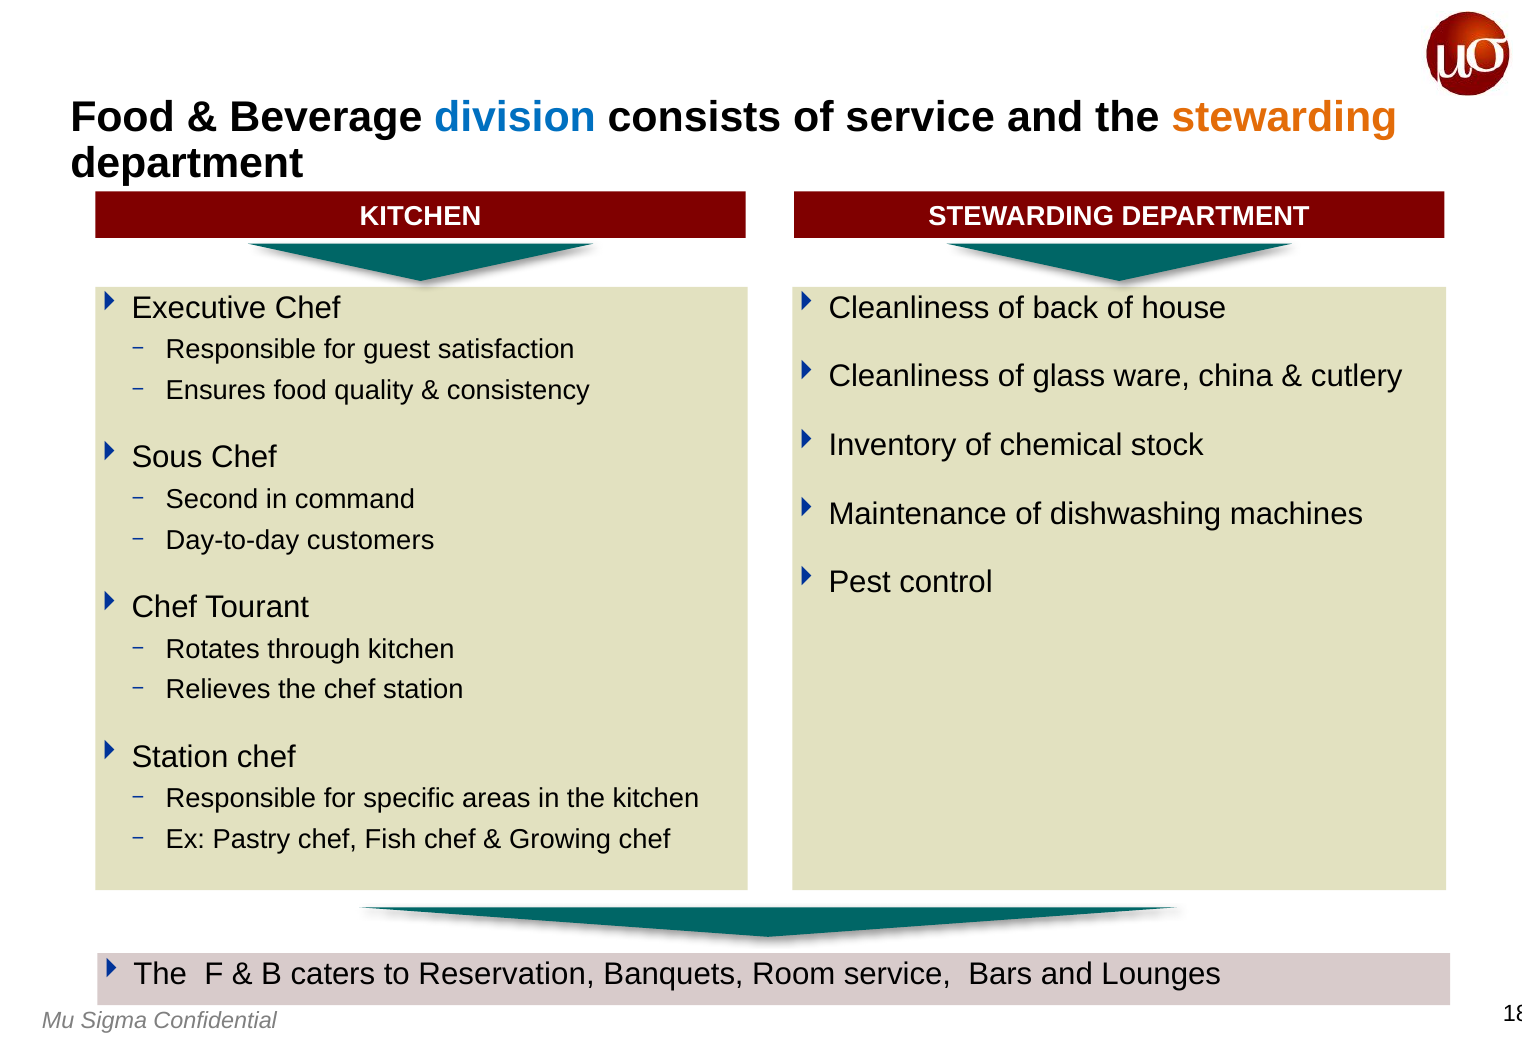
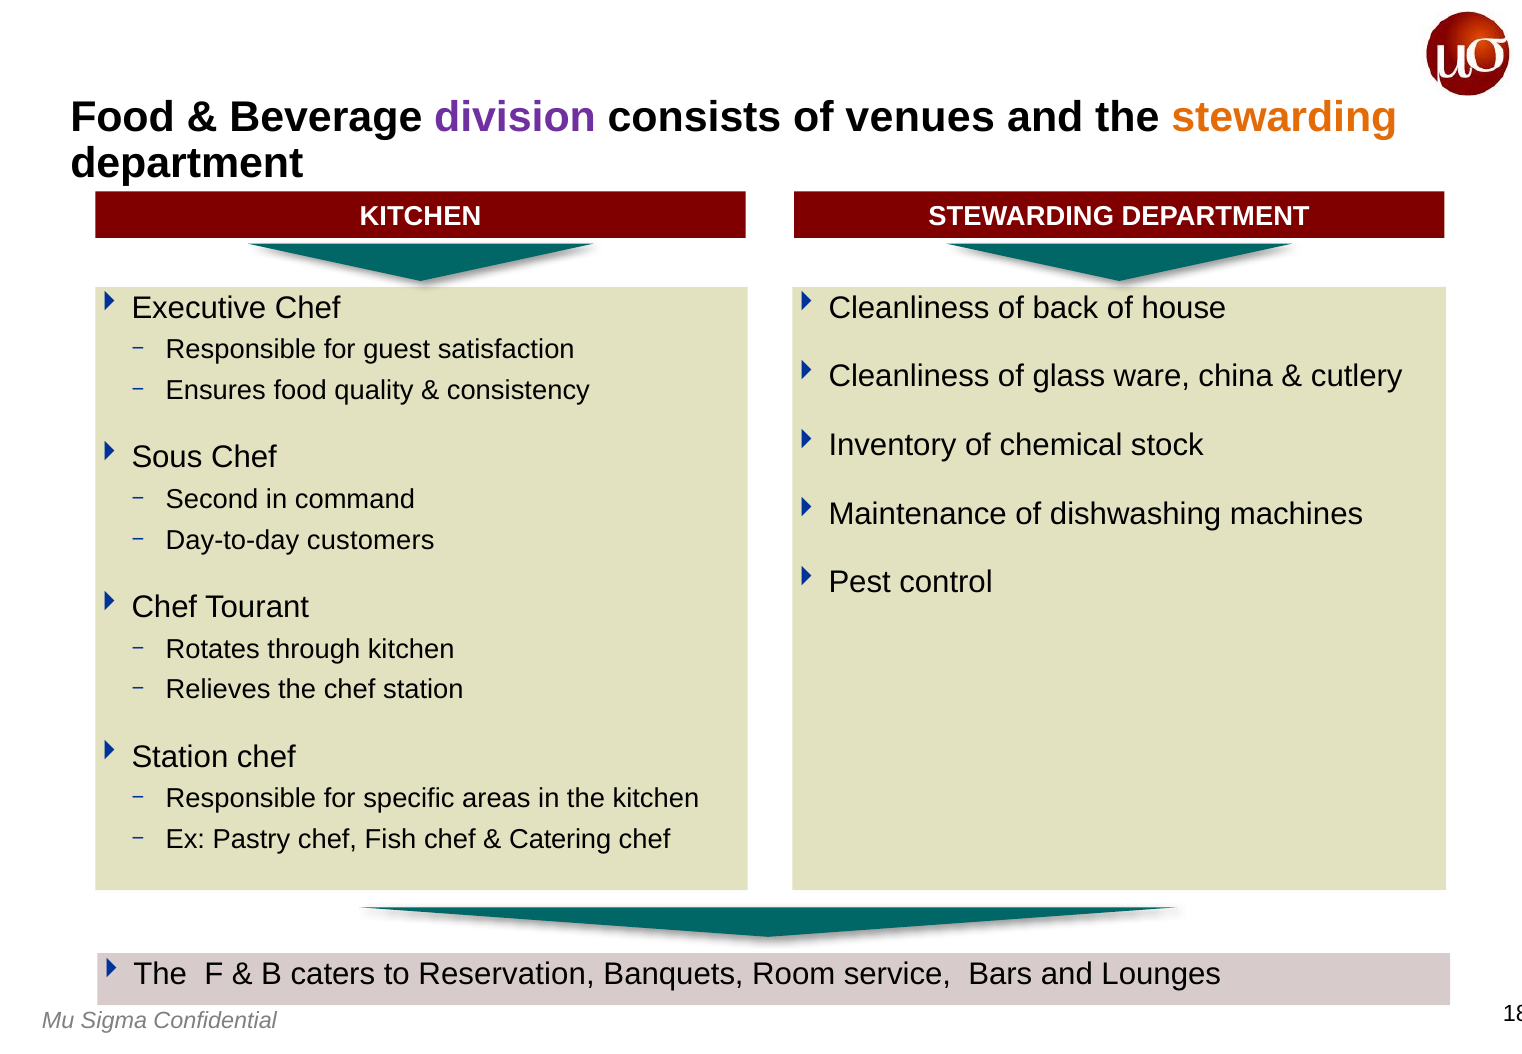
division colour: blue -> purple (515, 117)
of service: service -> venues (920, 117)
Growing: Growing -> Catering (560, 839)
